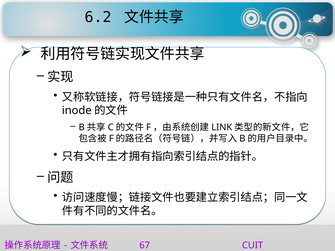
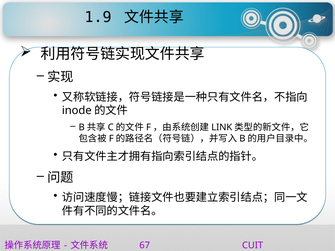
6.2: 6.2 -> 1.9 (98, 17)
